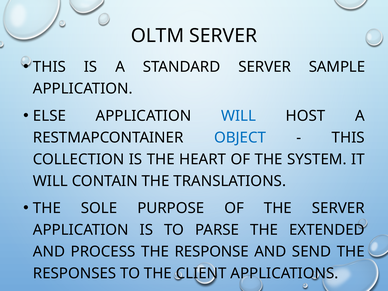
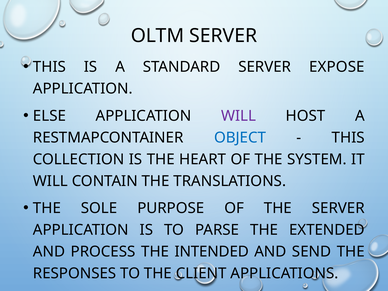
SAMPLE: SAMPLE -> EXPOSE (337, 67)
WILL colour: blue -> purple (239, 116)
RESPONSE: RESPONSE -> INTENDED (212, 252)
